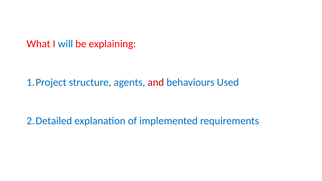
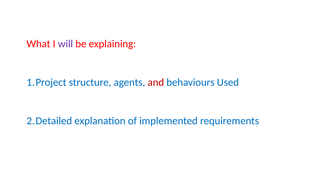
will colour: blue -> purple (65, 44)
